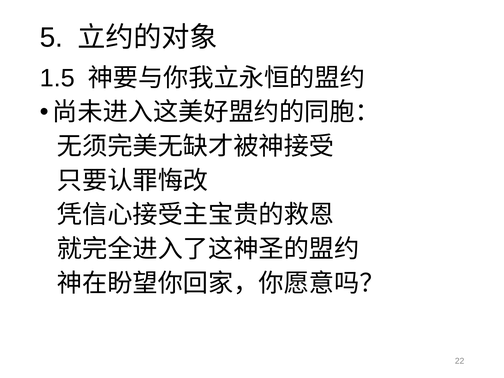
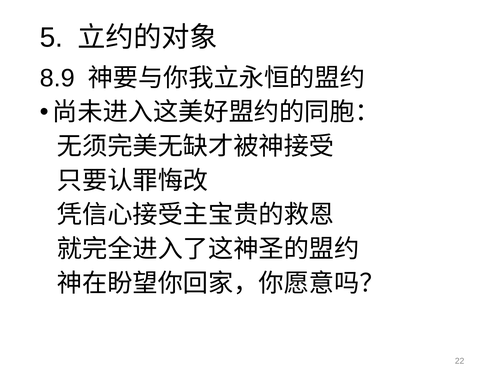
1.5: 1.5 -> 8.9 (57, 78)
